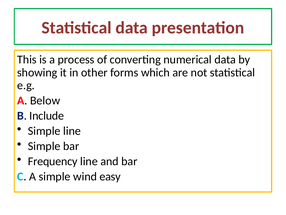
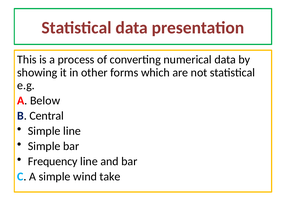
Include: Include -> Central (47, 116)
easy: easy -> take (110, 176)
